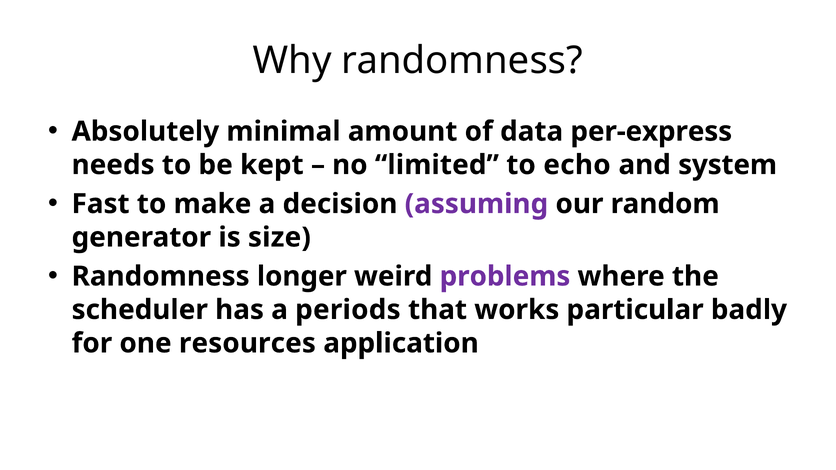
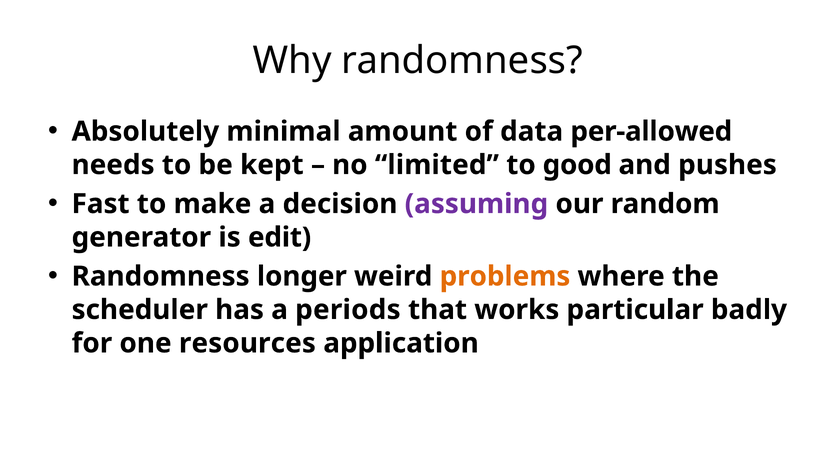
per-express: per-express -> per-allowed (651, 132)
echo: echo -> good (577, 165)
system: system -> pushes (727, 165)
size: size -> edit (280, 237)
problems colour: purple -> orange (505, 276)
